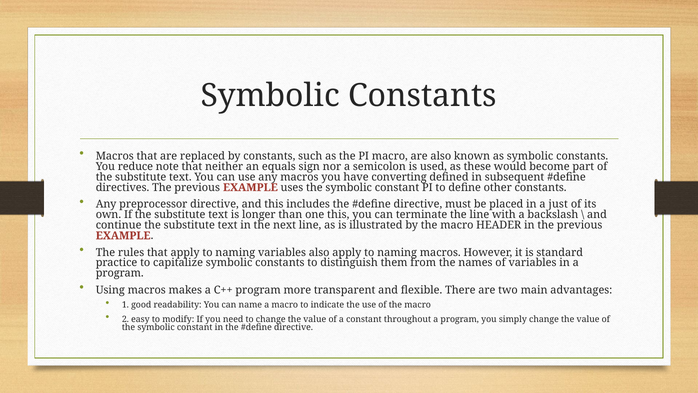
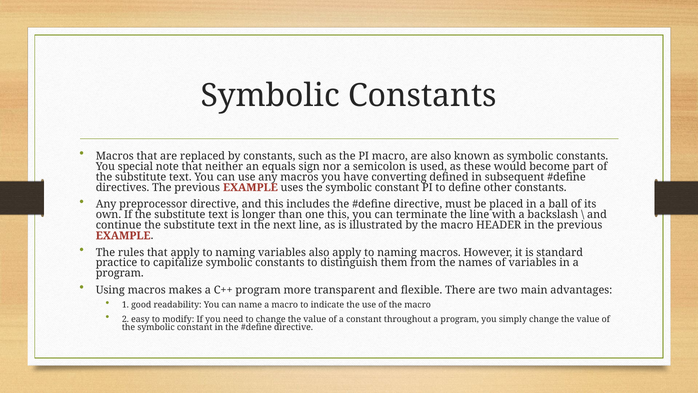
reduce: reduce -> special (135, 166)
just: just -> ball (558, 204)
